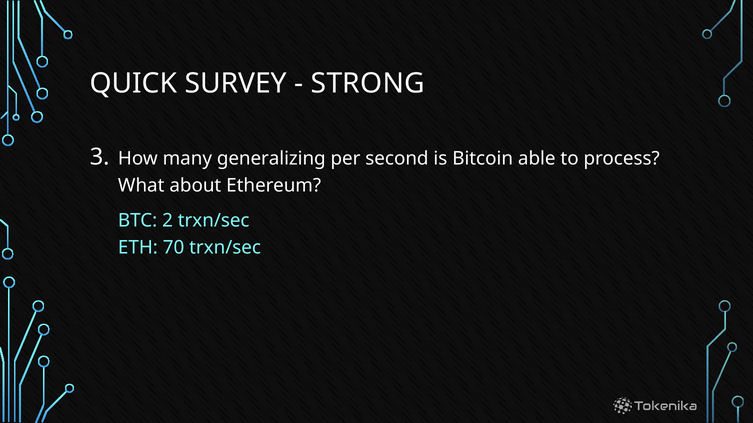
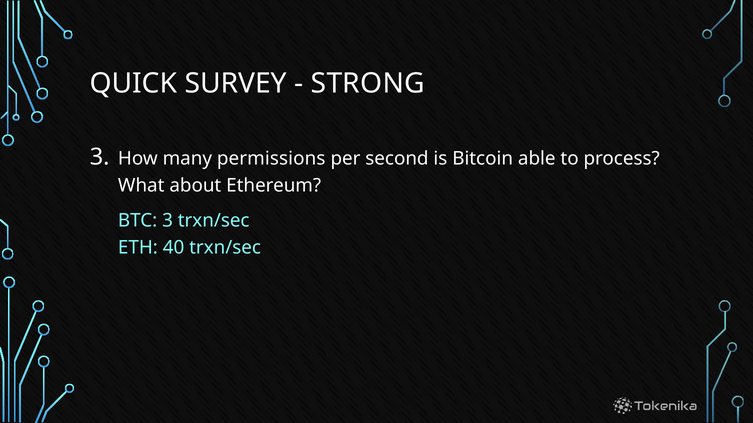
generalizing: generalizing -> permissions (271, 159)
BTC 2: 2 -> 3 (168, 221)
70: 70 -> 40 (174, 248)
